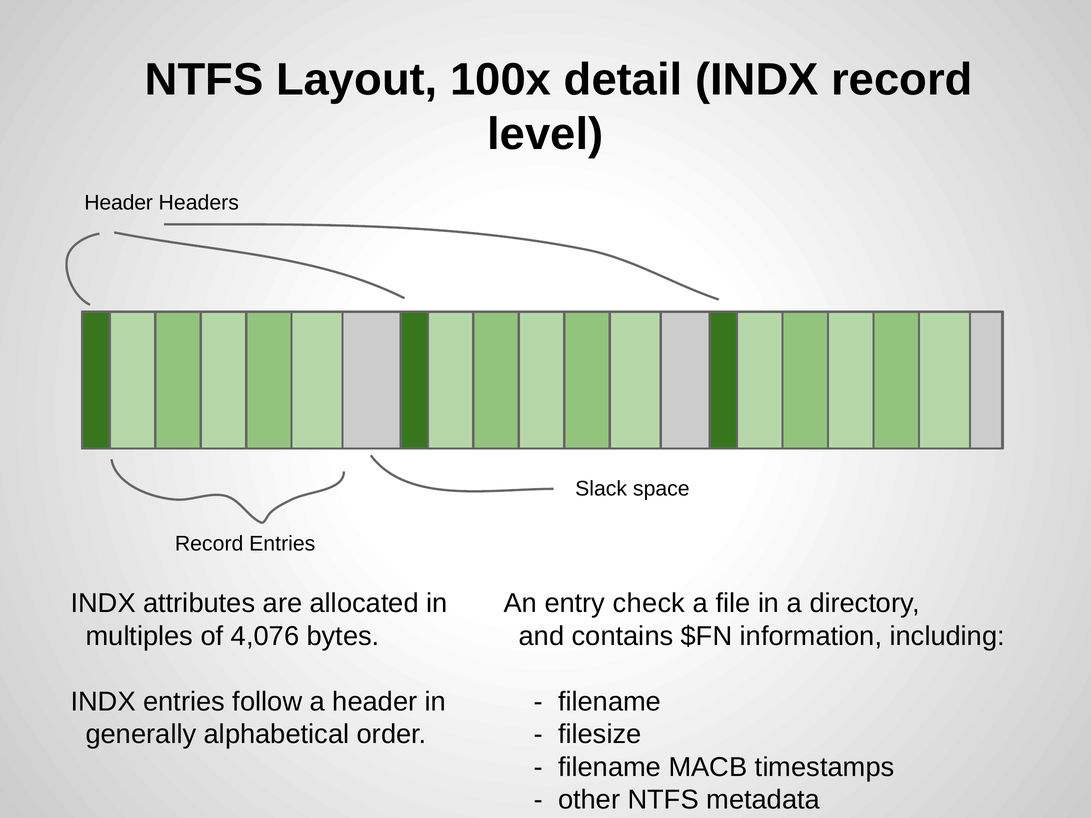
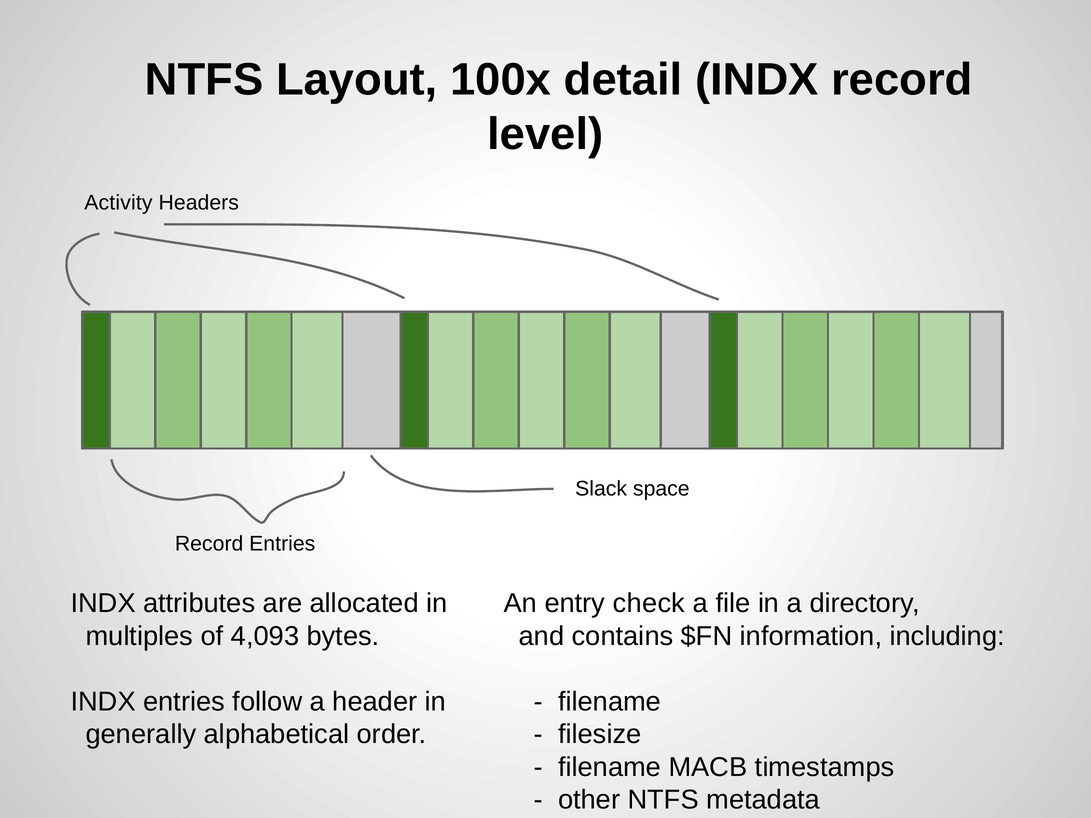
Header: Header -> Activity (118, 203)
4,076: 4,076 -> 4,093 (265, 636)
